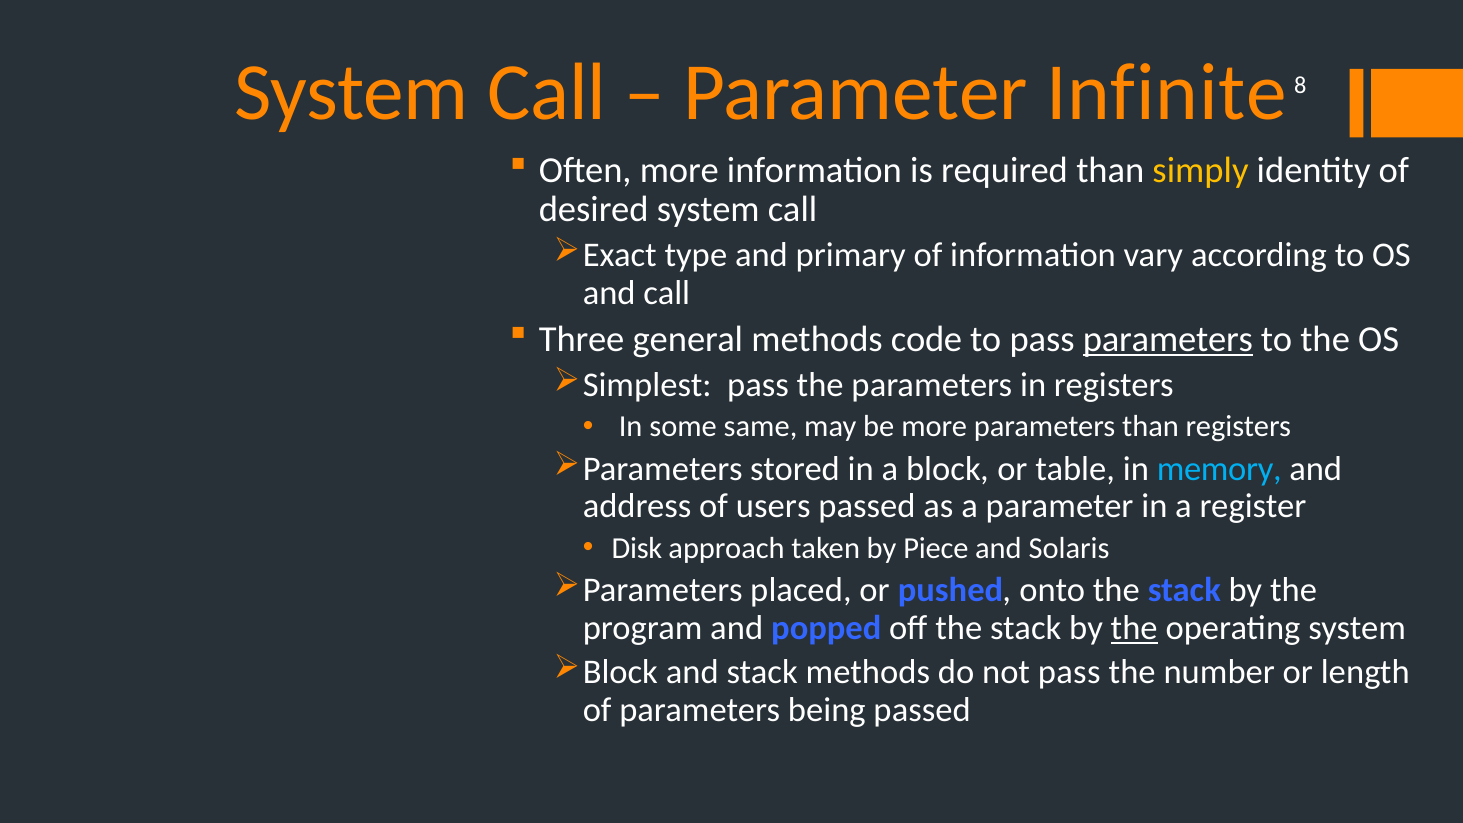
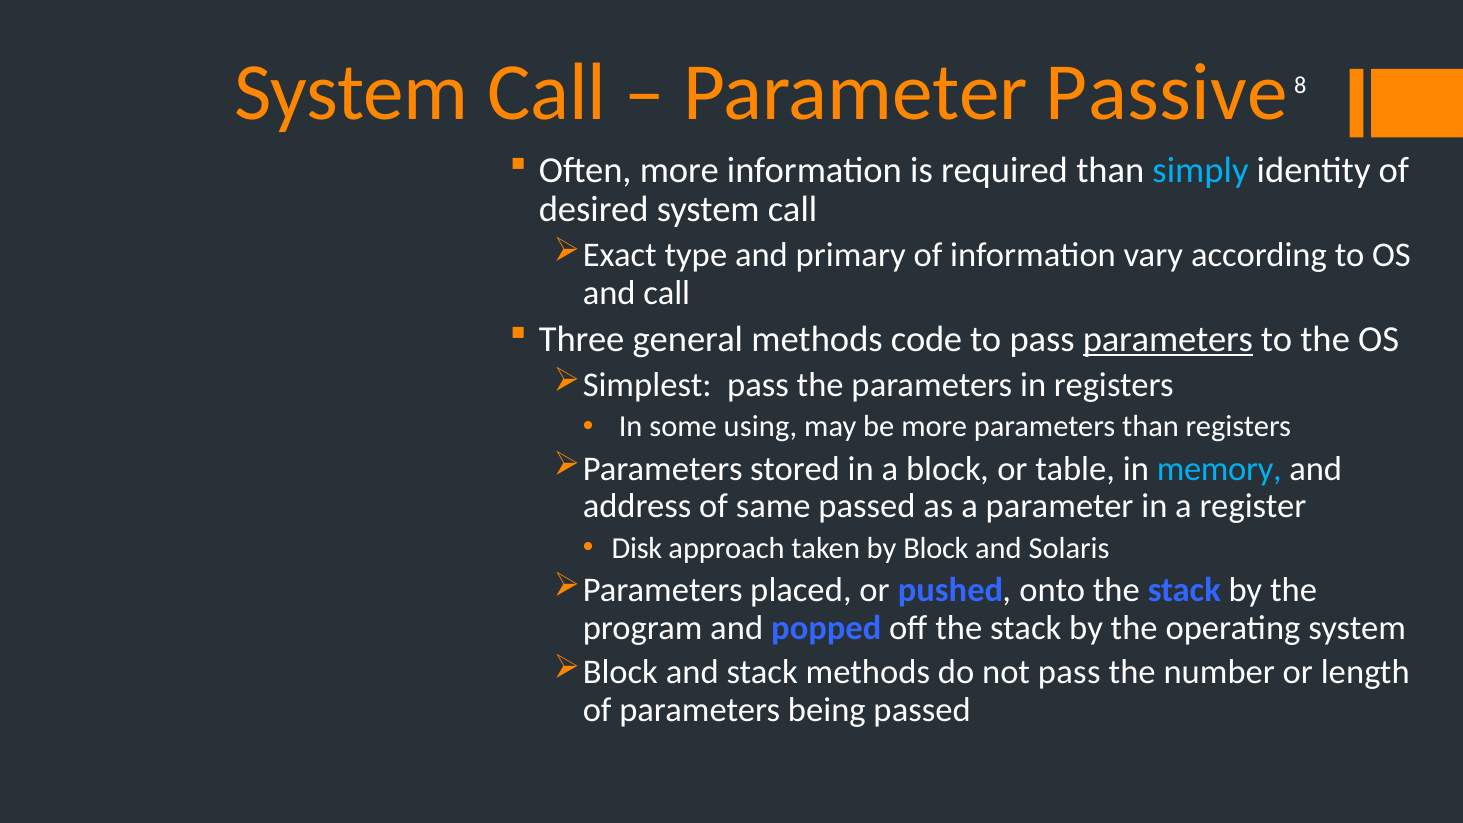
Infinite: Infinite -> Passive (1167, 93)
simply colour: yellow -> light blue (1201, 170)
same: same -> using (760, 427)
users: users -> same (773, 506)
by Piece: Piece -> Block (936, 548)
the underline: present -> none (1134, 628)
